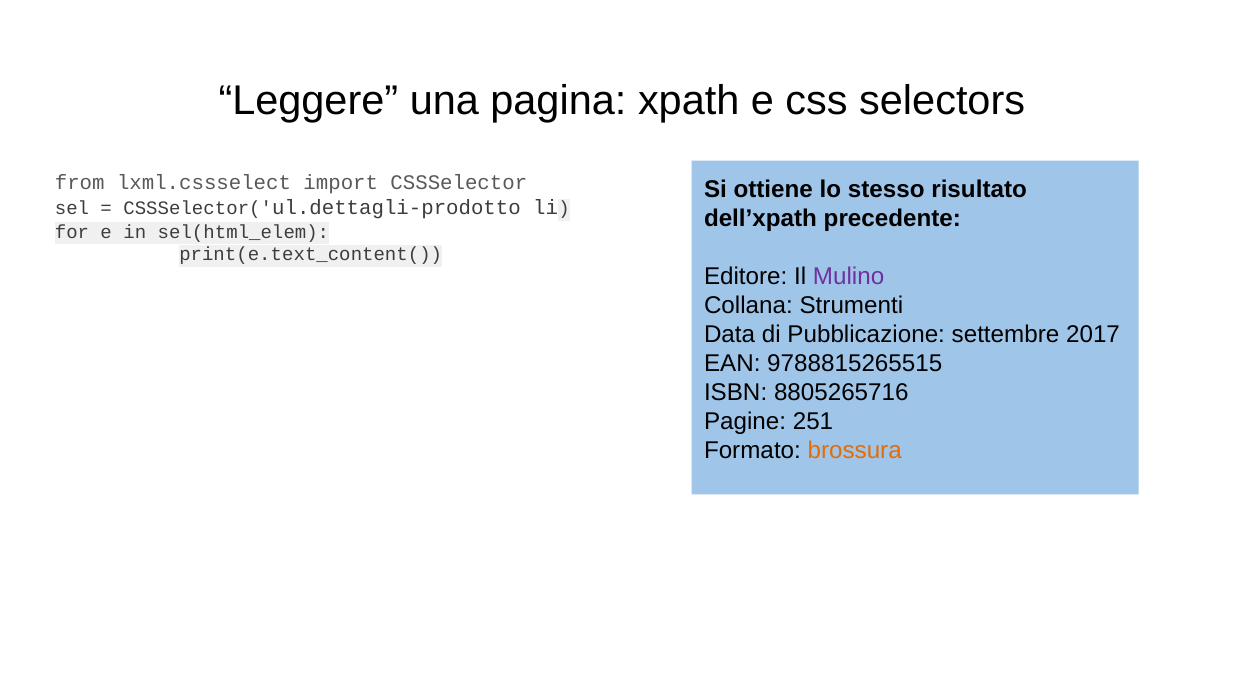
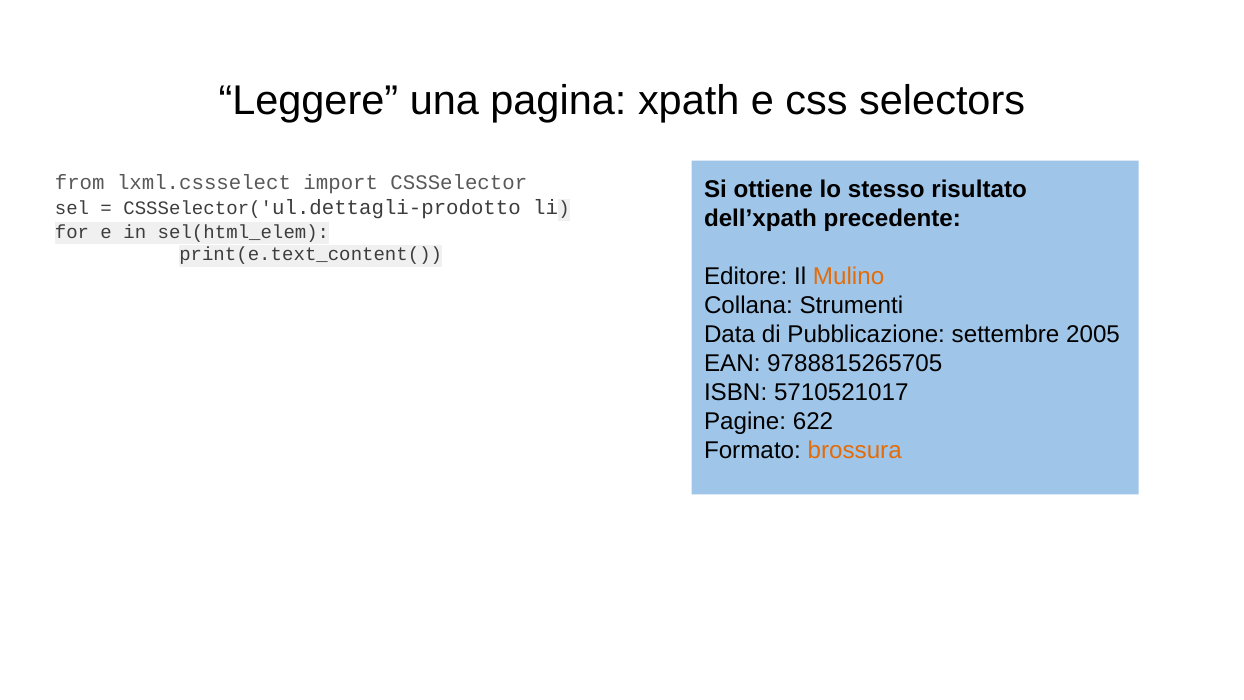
Mulino colour: purple -> orange (849, 276)
2017: 2017 -> 2005 (1093, 335)
9788815265515: 9788815265515 -> 9788815265705 (855, 364)
8805265716: 8805265716 -> 5710521017 (841, 393)
251: 251 -> 622 (813, 422)
